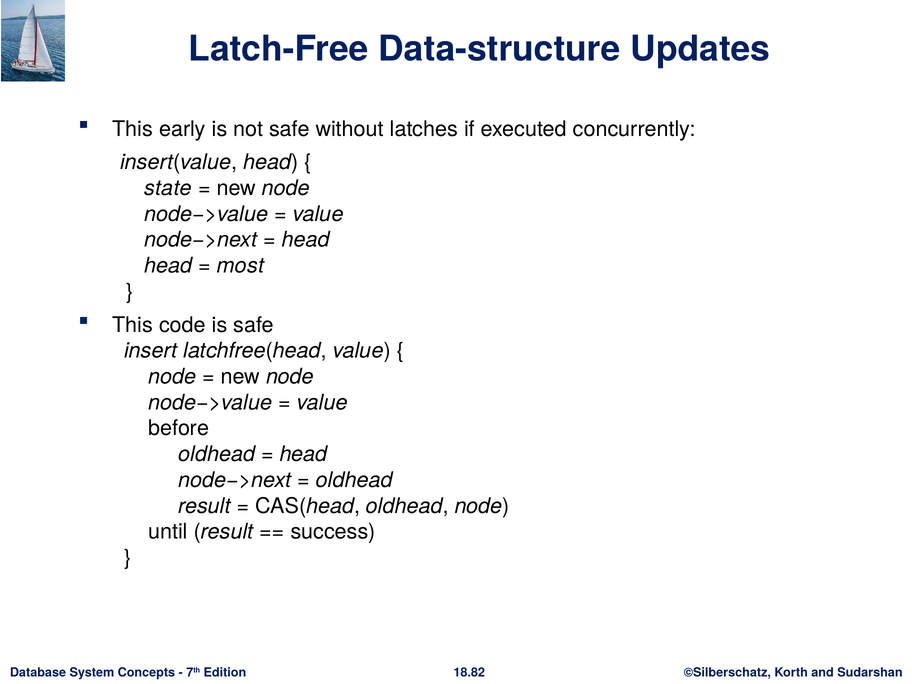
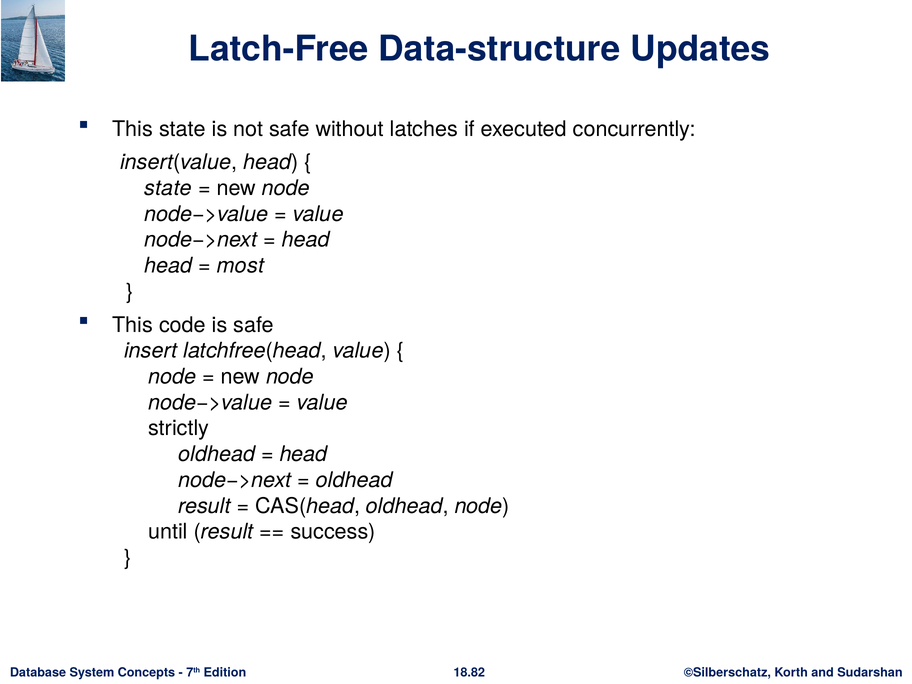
This early: early -> state (182, 129)
before: before -> strictly (179, 428)
